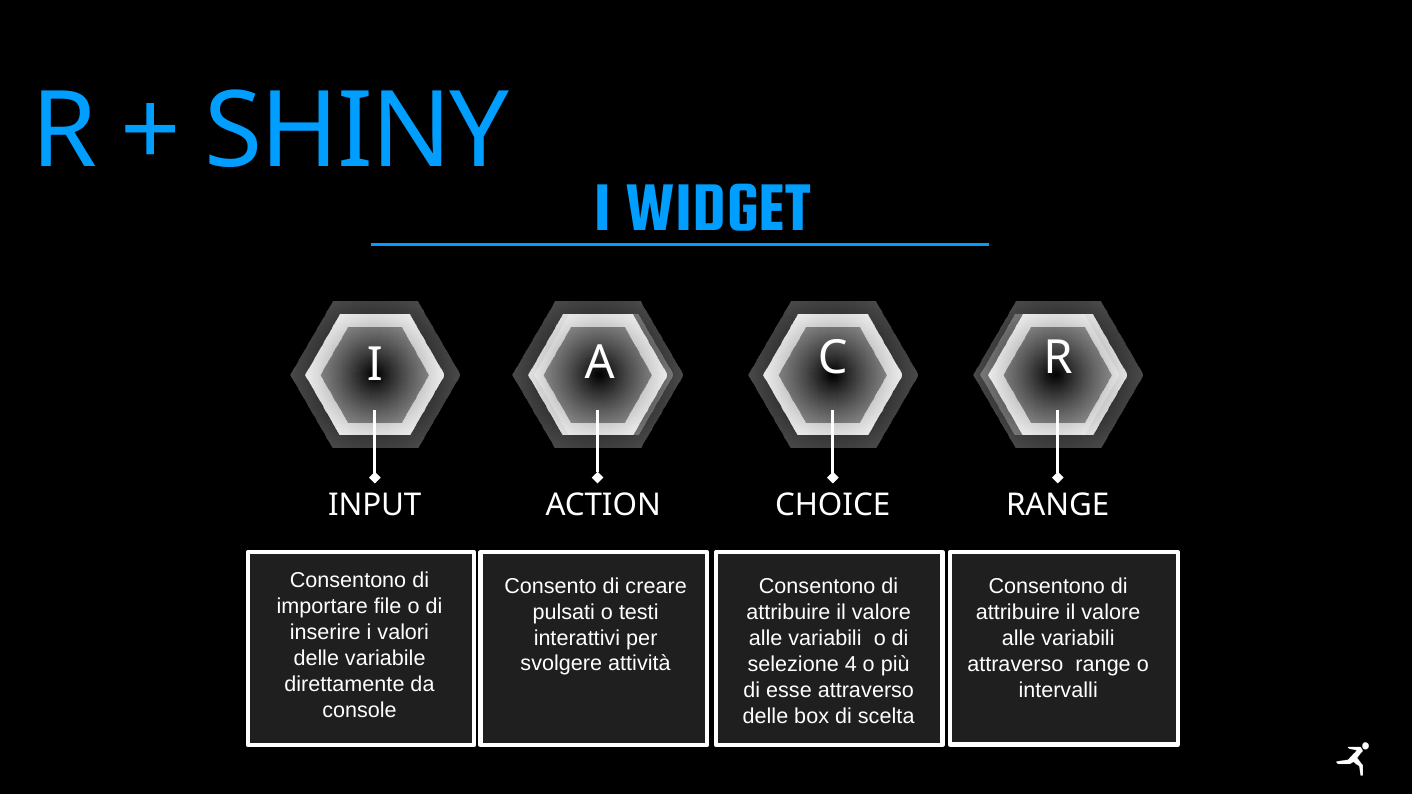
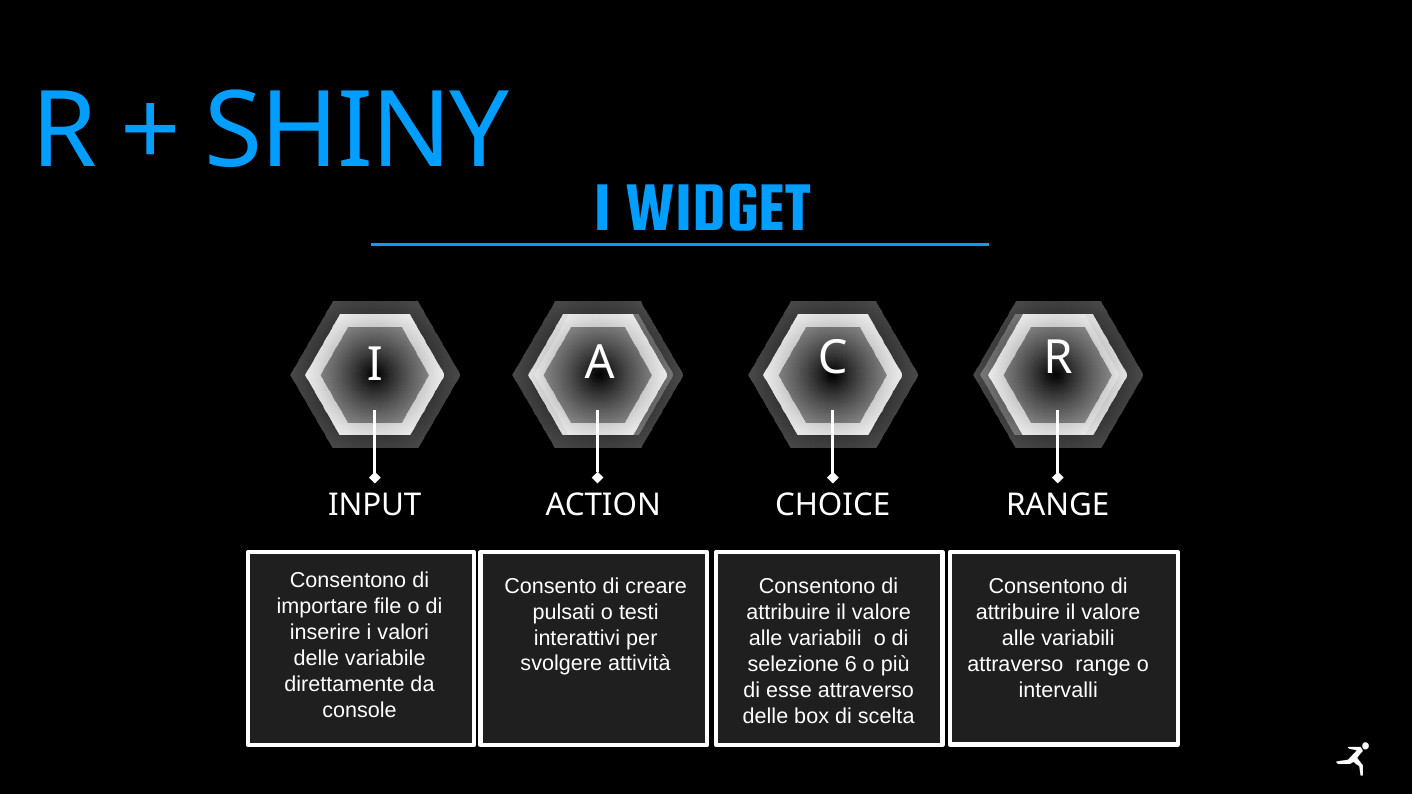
4: 4 -> 6 (851, 665)
